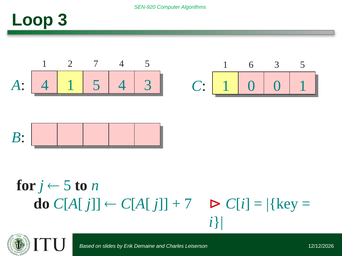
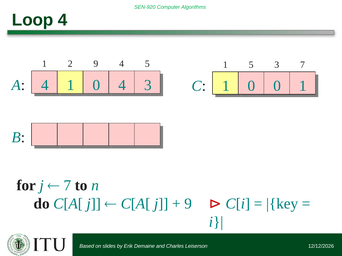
Loop 3: 3 -> 4 (63, 20)
2 7: 7 -> 9 (96, 64)
1 6: 6 -> 5 (251, 65)
3 5: 5 -> 7 (303, 65)
4 1 5: 5 -> 0 (96, 85)
5: 5 -> 7 (67, 186)
7: 7 -> 9 (188, 204)
